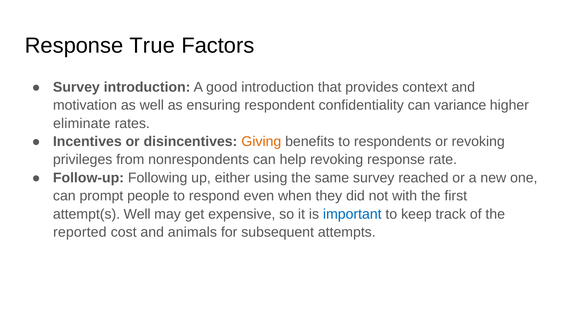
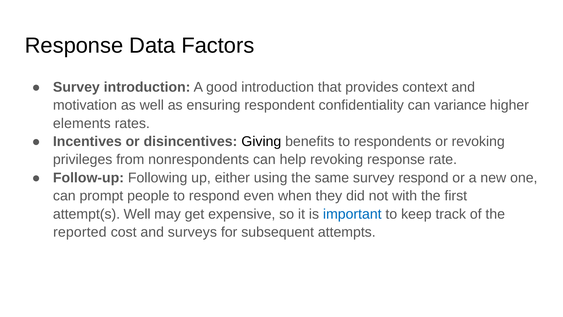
True: True -> Data (152, 46)
eliminate: eliminate -> elements (82, 123)
Giving colour: orange -> black (261, 141)
survey reached: reached -> respond (423, 178)
animals: animals -> surveys (192, 232)
